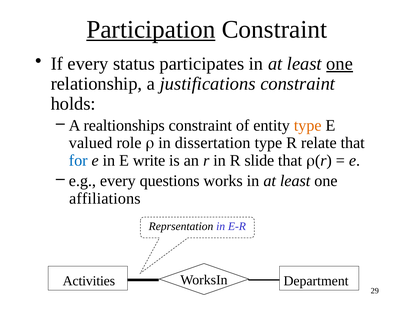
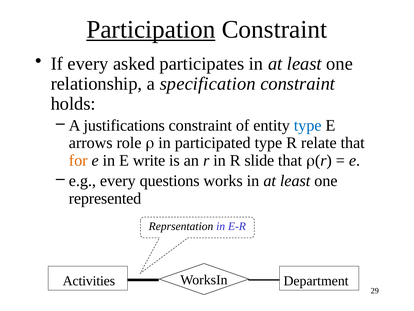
status: status -> asked (134, 64)
one underline: present -> none (340, 64)
justifications: justifications -> specification (208, 84)
realtionships: realtionships -> justifications (124, 125)
type colour: orange -> blue (308, 125)
valued: valued -> arrows (91, 143)
dissertation: dissertation -> participated (213, 143)
for colour: blue -> orange (78, 160)
affiliations: affiliations -> represented (105, 198)
